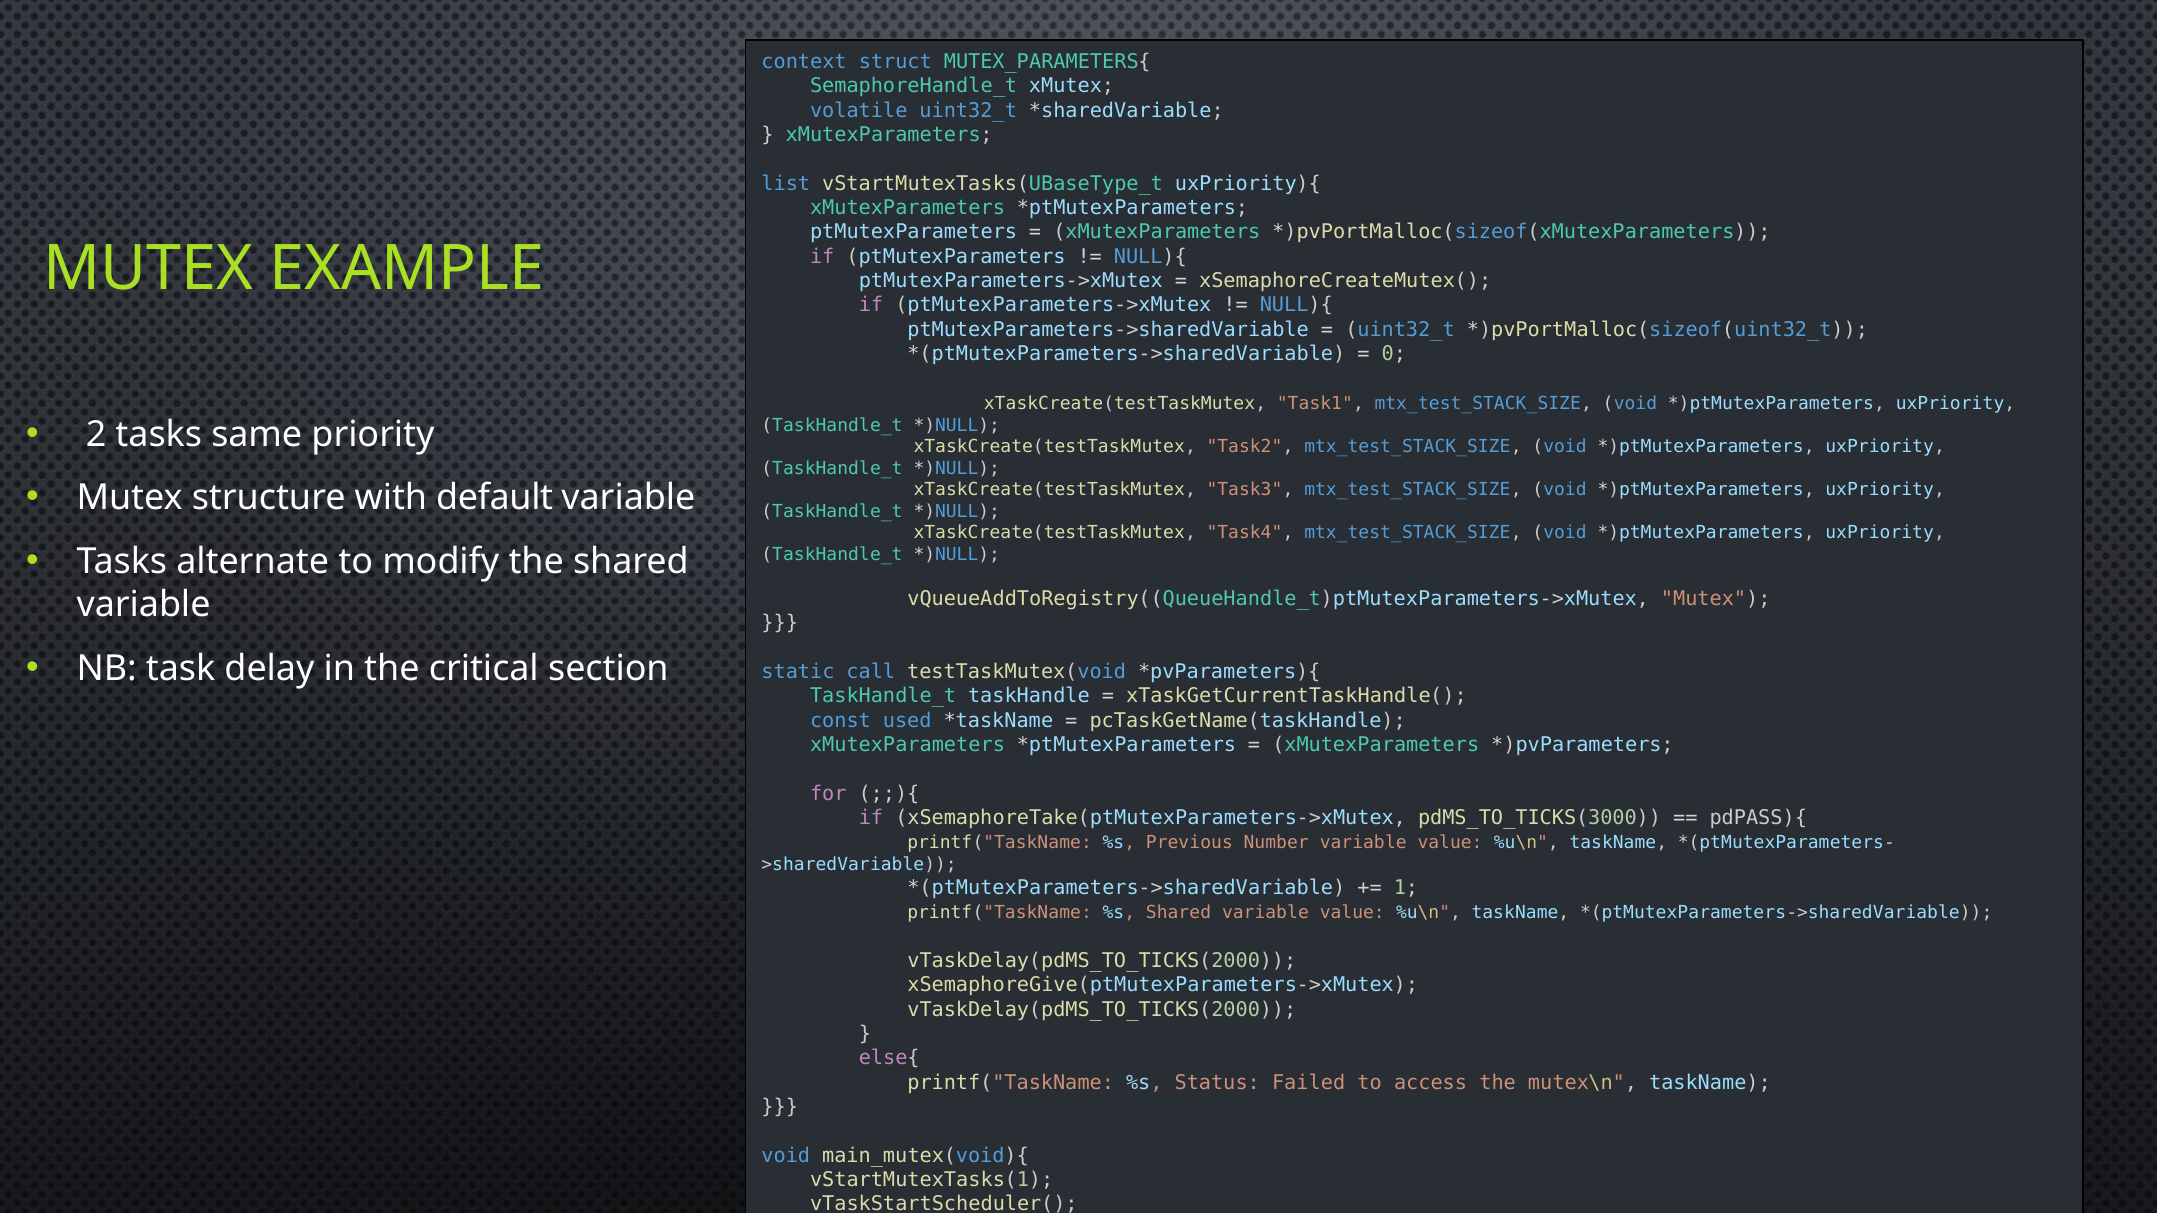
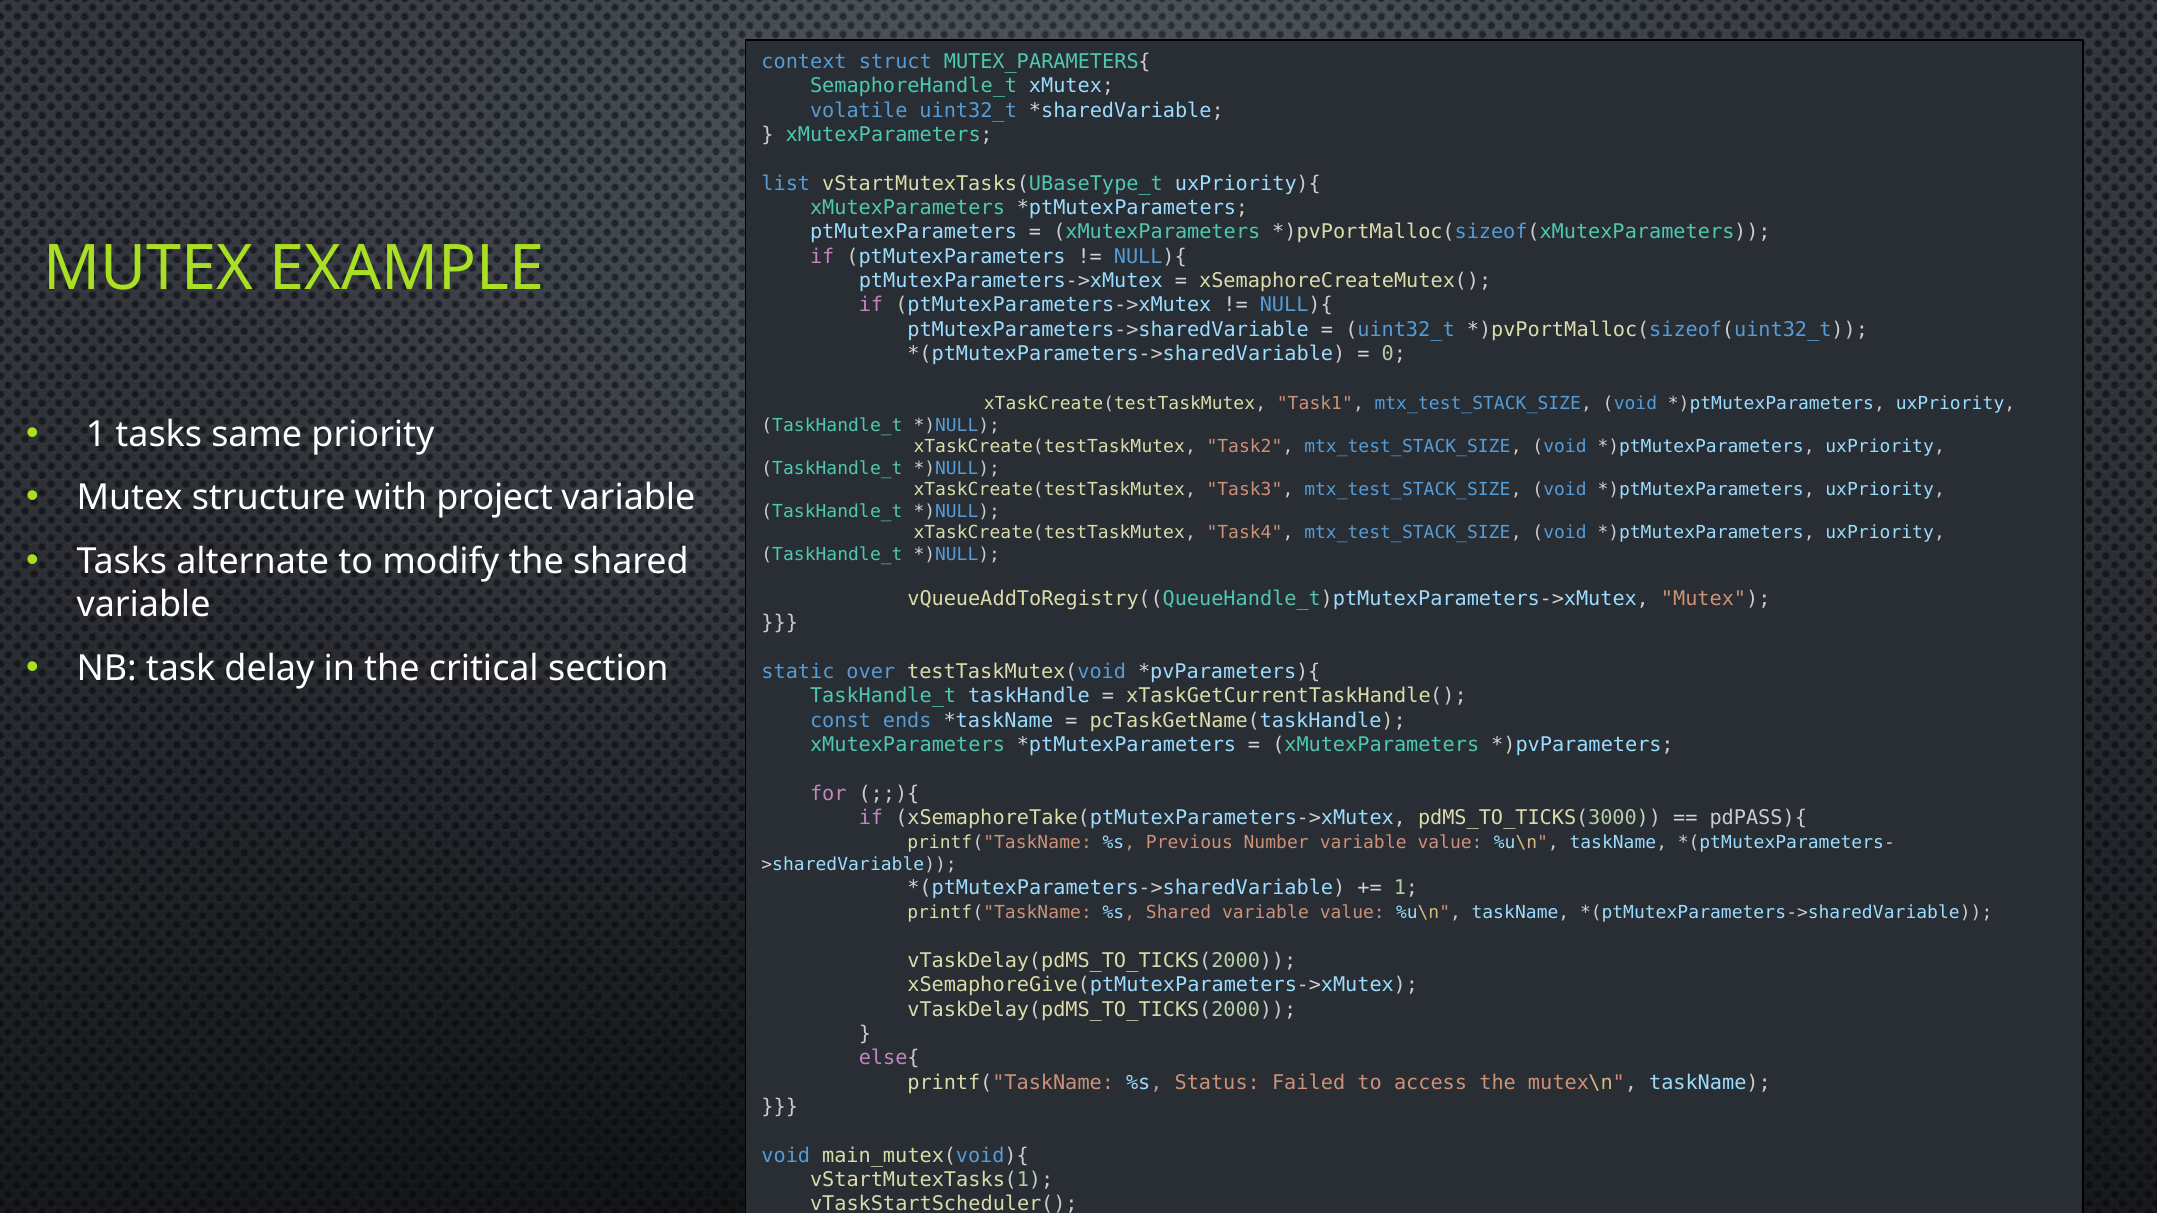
2: 2 -> 1 (96, 434)
default: default -> project (495, 498)
call: call -> over (871, 672)
used: used -> ends (907, 721)
